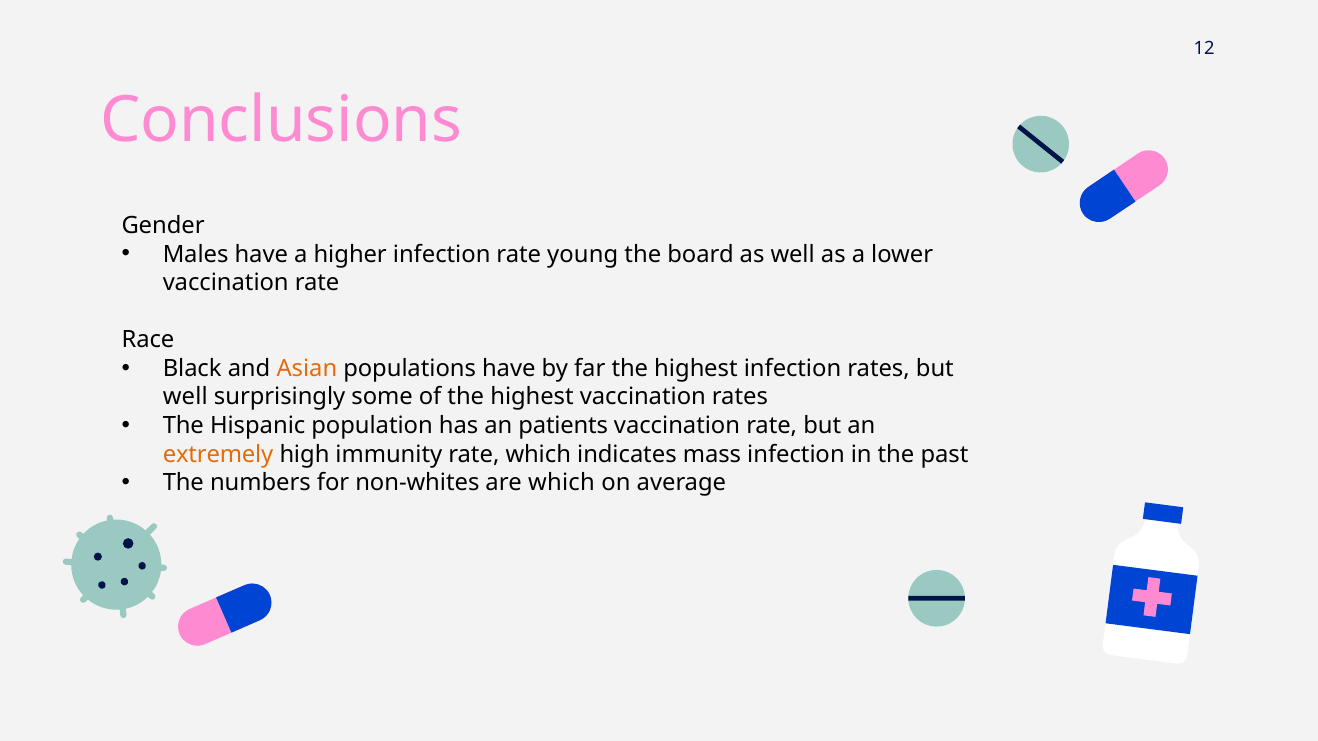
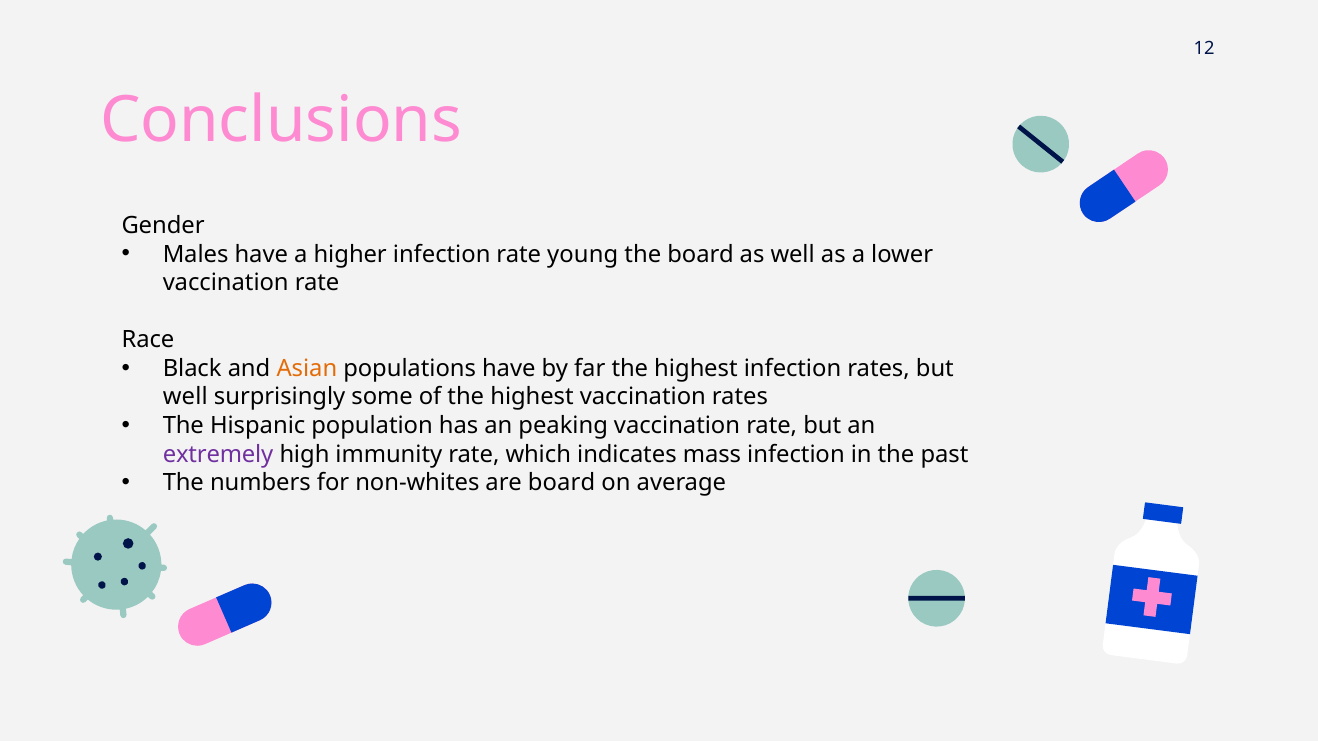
patients: patients -> peaking (563, 426)
extremely colour: orange -> purple (218, 454)
are which: which -> board (562, 483)
